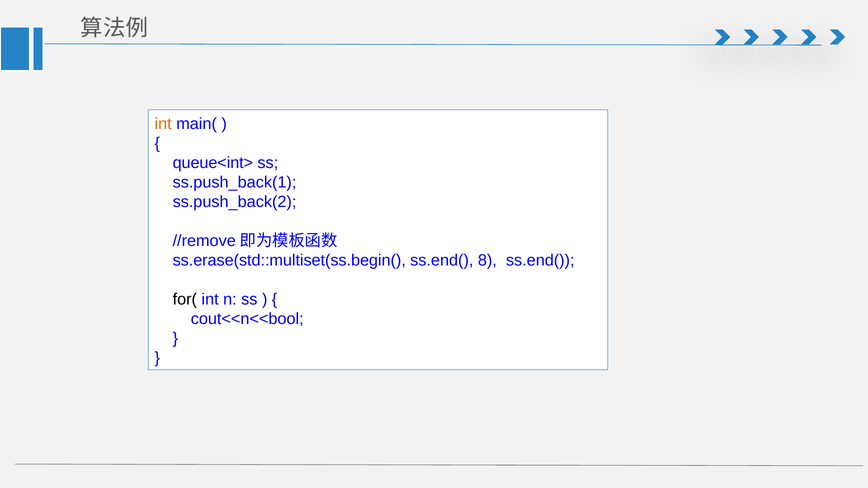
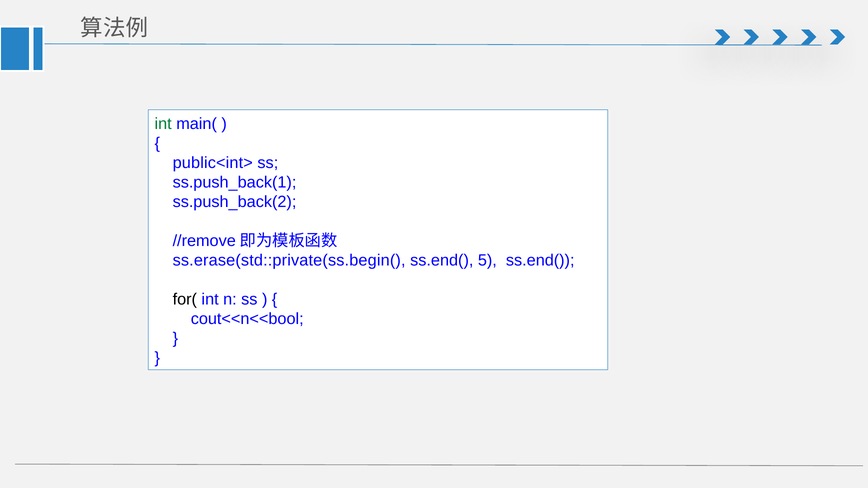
int colour: orange -> green (163, 124)
queue<int>: queue<int> -> public<int> (213, 163)
ss.erase(std::multiset(ss.begin(: ss.erase(std::multiset(ss.begin( -> ss.erase(std::private(ss.begin( (289, 261)
8: 8 -> 5 (487, 261)
